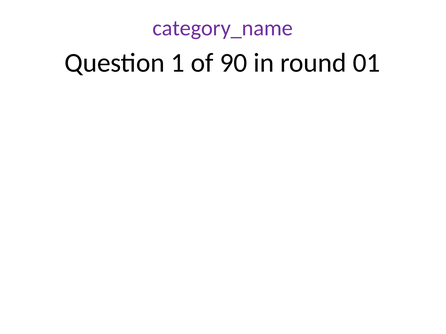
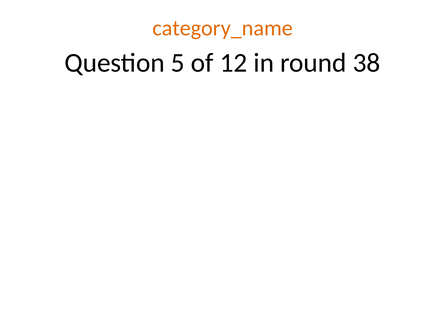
category_name colour: purple -> orange (223, 28)
1: 1 -> 5 (178, 63)
90: 90 -> 12 (234, 63)
01: 01 -> 38 (366, 63)
